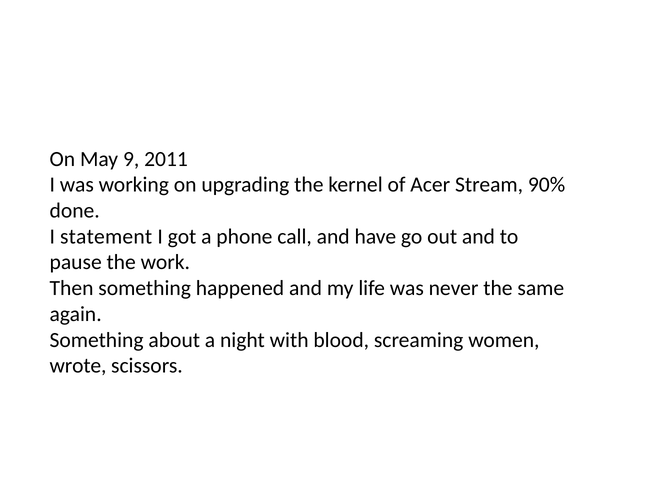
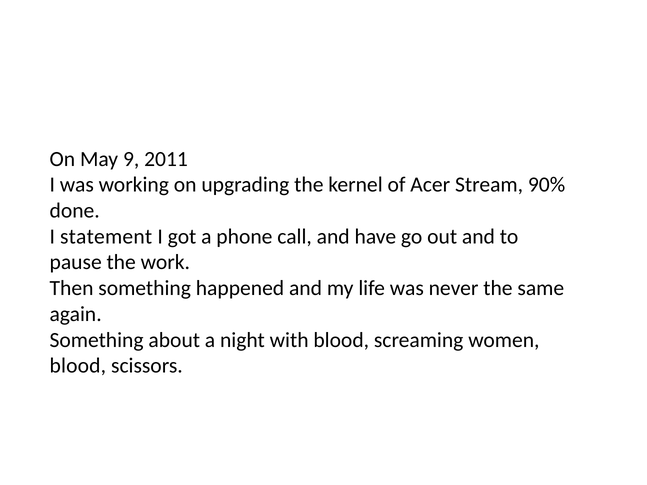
wrote: wrote -> blood (78, 366)
